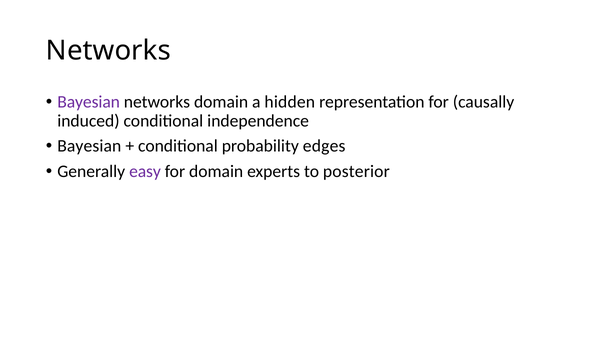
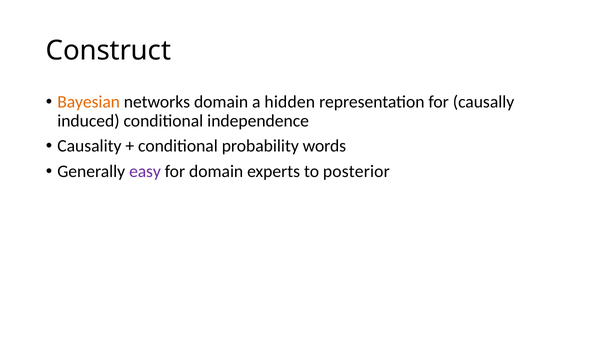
Networks: Networks -> Construct (108, 51)
Bayesian colour: purple -> orange (89, 102)
Bayesian: Bayesian -> Causality (89, 146)
edges: edges -> words (324, 146)
